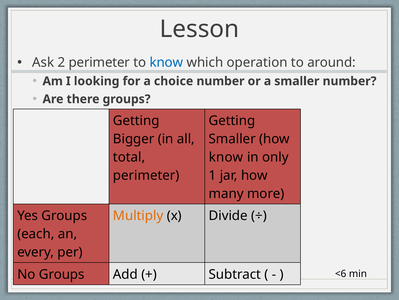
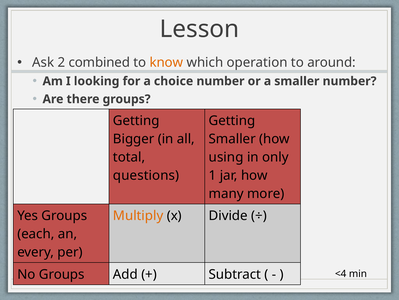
2 perimeter: perimeter -> combined (99, 62)
know colour: blue -> orange (166, 62)
know: know -> using (226, 157)
perimeter: perimeter -> questions (146, 175)
<6: <6 -> <4 (341, 273)
